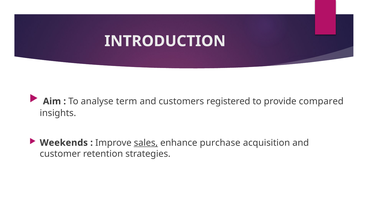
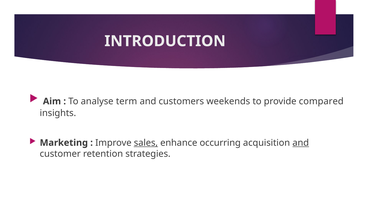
registered: registered -> weekends (228, 101)
Weekends: Weekends -> Marketing (64, 143)
purchase: purchase -> occurring (220, 143)
and underline: none -> present (301, 143)
